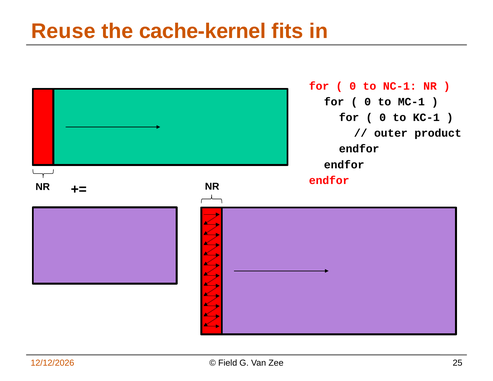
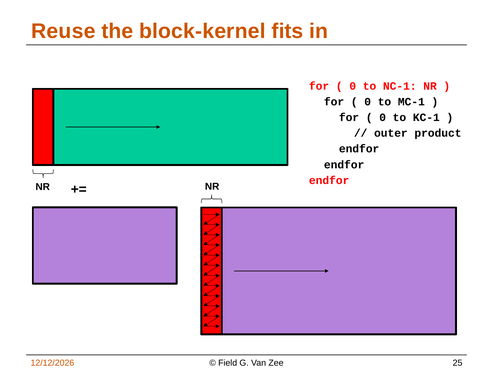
cache-kernel: cache-kernel -> block-kernel (202, 31)
